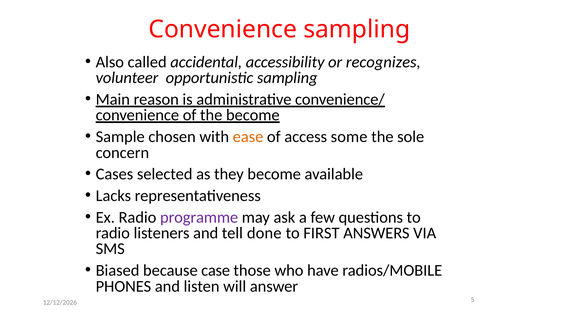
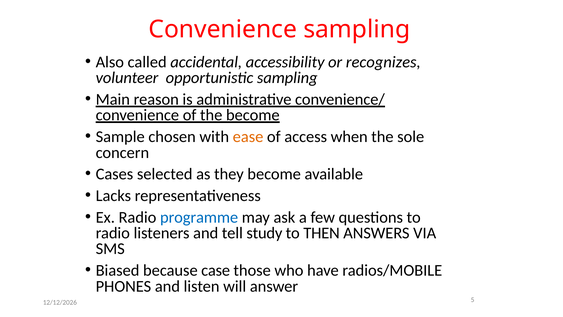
some: some -> when (349, 137)
programme colour: purple -> blue (199, 217)
done: done -> study (264, 233)
FIRST: FIRST -> THEN (322, 233)
